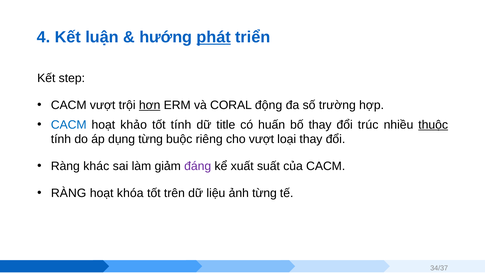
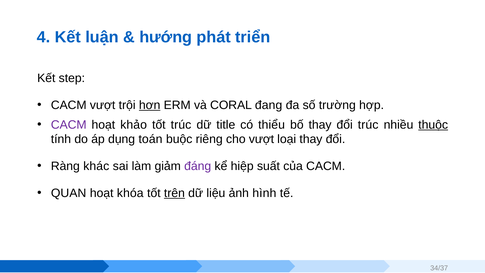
phát underline: present -> none (214, 37)
động: động -> đang (269, 105)
CACM colour: blue -> purple (69, 125)
tốt tính: tính -> trúc (181, 125)
huấn: huấn -> thiểu (272, 125)
dụng từng: từng -> toán (150, 139)
xuất: xuất -> hiệp (242, 166)
RÀNG: RÀNG -> QUAN (69, 193)
trên underline: none -> present (174, 193)
ảnh từng: từng -> hình (264, 193)
